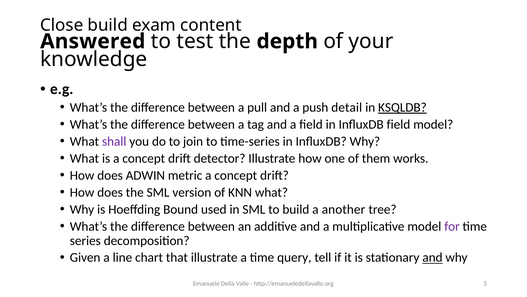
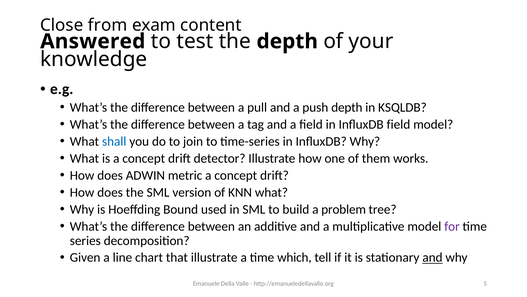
Close build: build -> from (108, 25)
push detail: detail -> depth (347, 107)
KSQLDB underline: present -> none (402, 107)
shall colour: purple -> blue (114, 141)
another: another -> problem (344, 209)
query: query -> which (294, 257)
